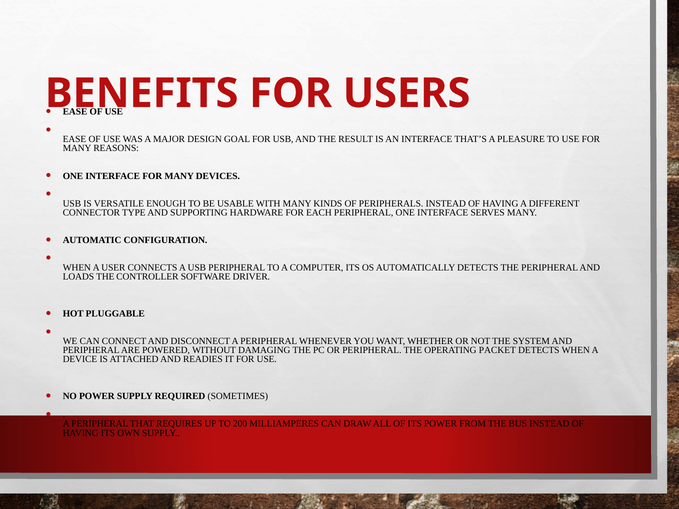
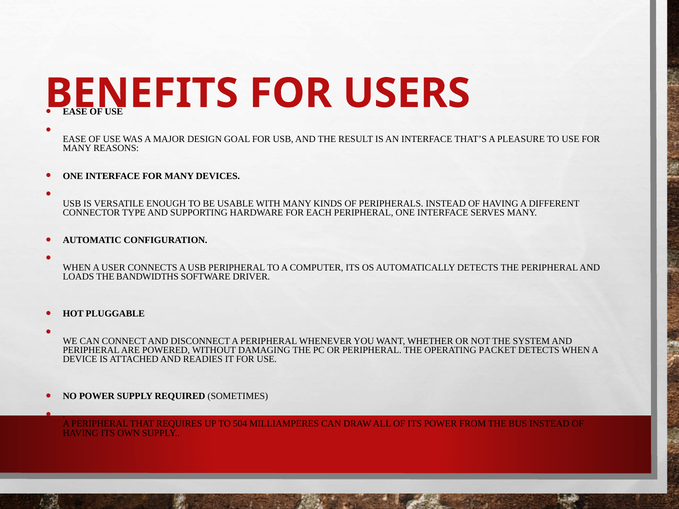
CONTROLLER: CONTROLLER -> BANDWIDTHS (147, 277)
200: 200 -> 504 (240, 424)
